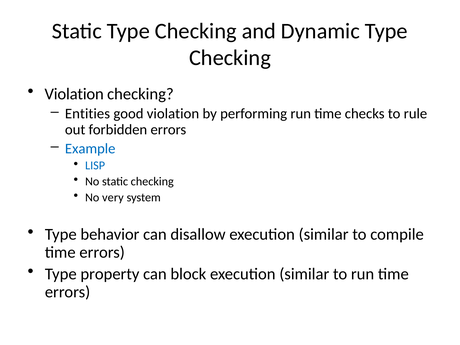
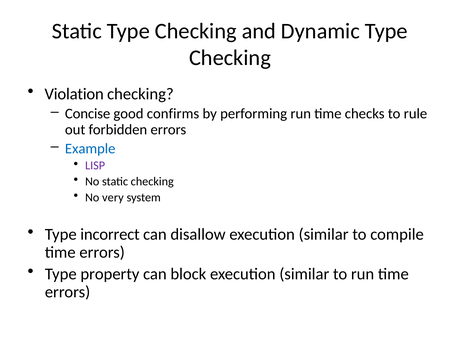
Entities: Entities -> Concise (88, 114)
good violation: violation -> confirms (173, 114)
LISP colour: blue -> purple (95, 166)
behavior: behavior -> incorrect (110, 234)
